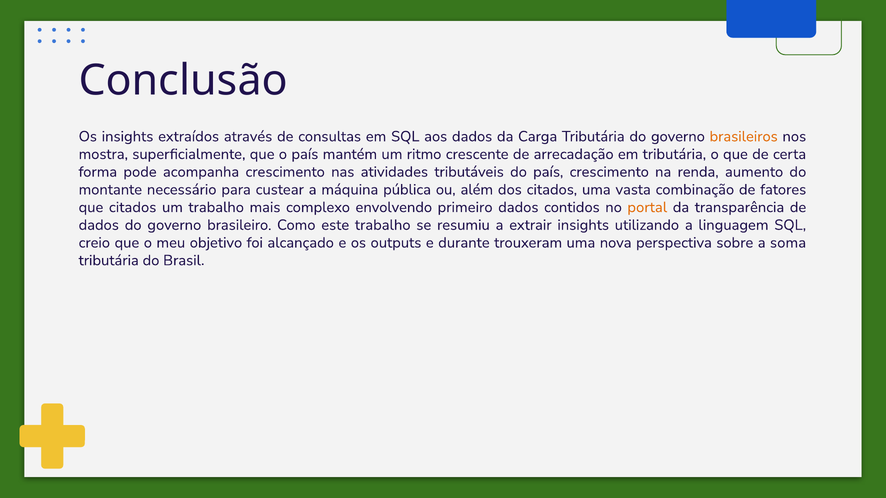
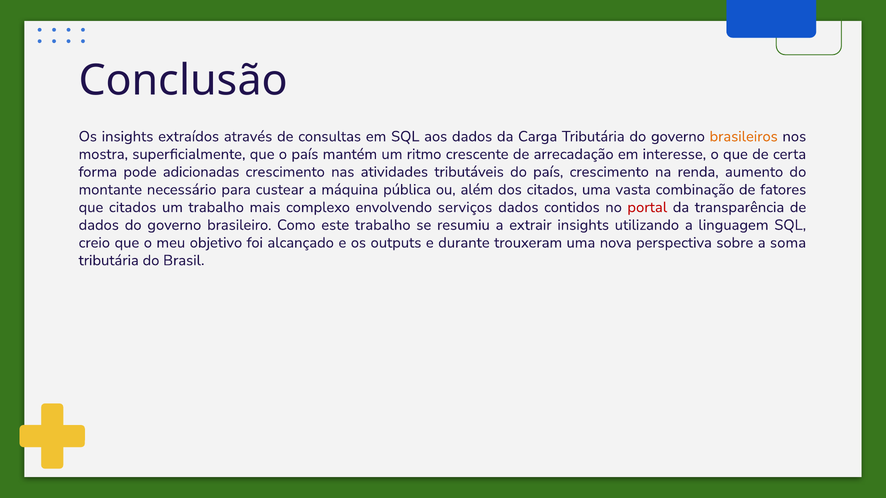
em tributária: tributária -> interesse (674, 154)
acompanha: acompanha -> adicionadas (201, 172)
primeiro: primeiro -> serviços (465, 207)
portal colour: orange -> red (647, 207)
